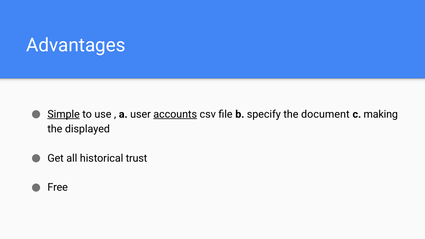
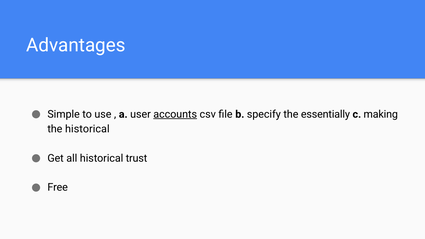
Simple underline: present -> none (64, 114)
document: document -> essentially (325, 114)
the displayed: displayed -> historical (87, 129)
